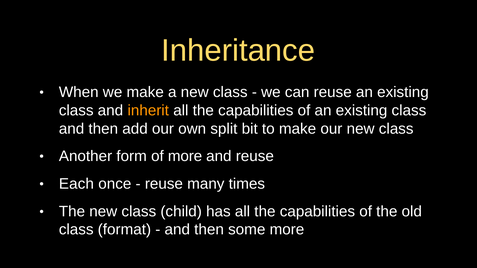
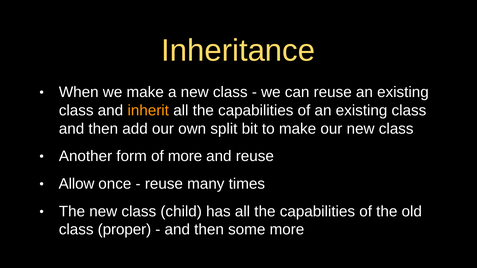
Each: Each -> Allow (77, 184)
format: format -> proper (124, 230)
